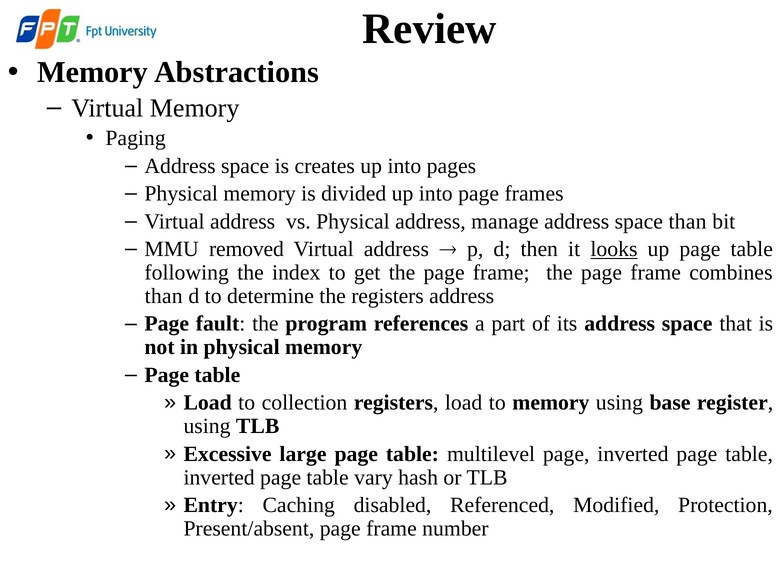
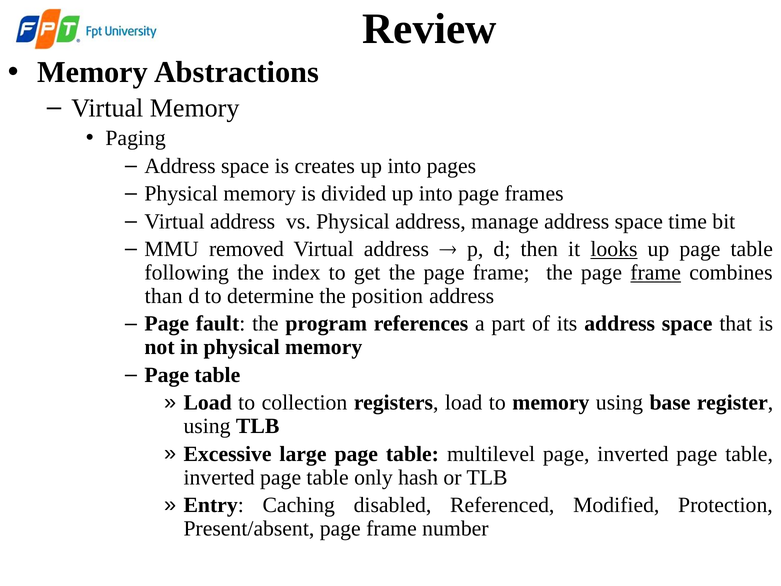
space than: than -> time (688, 221)
frame underline: none -> present (656, 272)
the registers: registers -> position (387, 296)
vary: vary -> only (373, 477)
